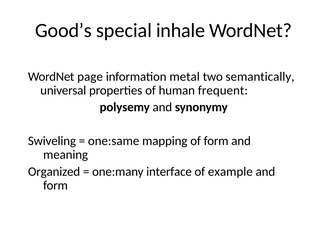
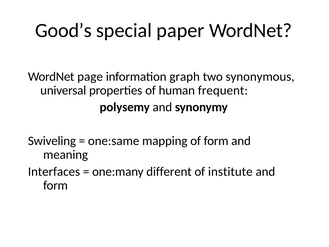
inhale: inhale -> paper (180, 31)
metal: metal -> graph (185, 77)
semantically: semantically -> synonymous (260, 77)
Organized: Organized -> Interfaces (54, 171)
interface: interface -> different (169, 171)
example: example -> institute (230, 171)
